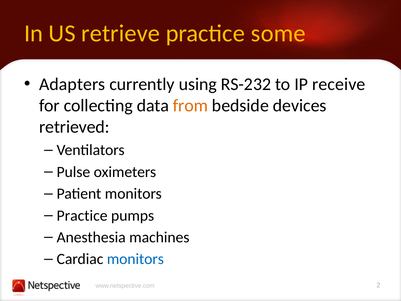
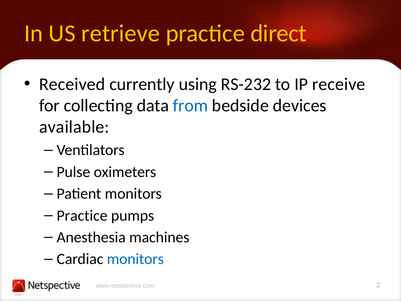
some: some -> direct (279, 33)
Adapters: Adapters -> Received (72, 84)
from colour: orange -> blue (190, 106)
retrieved: retrieved -> available (74, 127)
